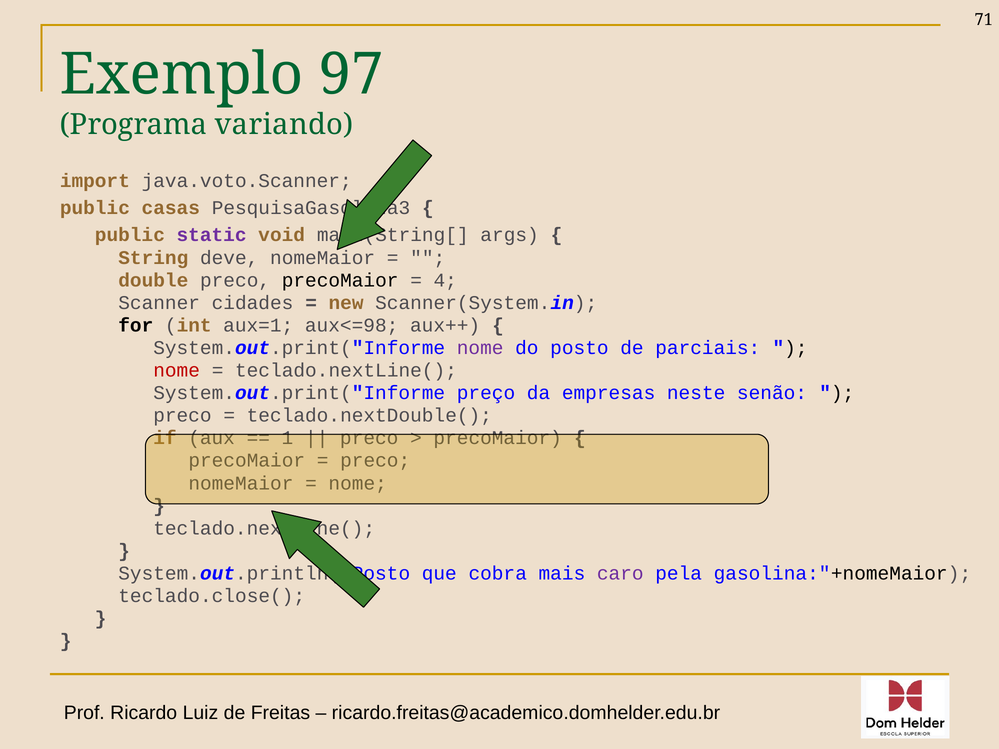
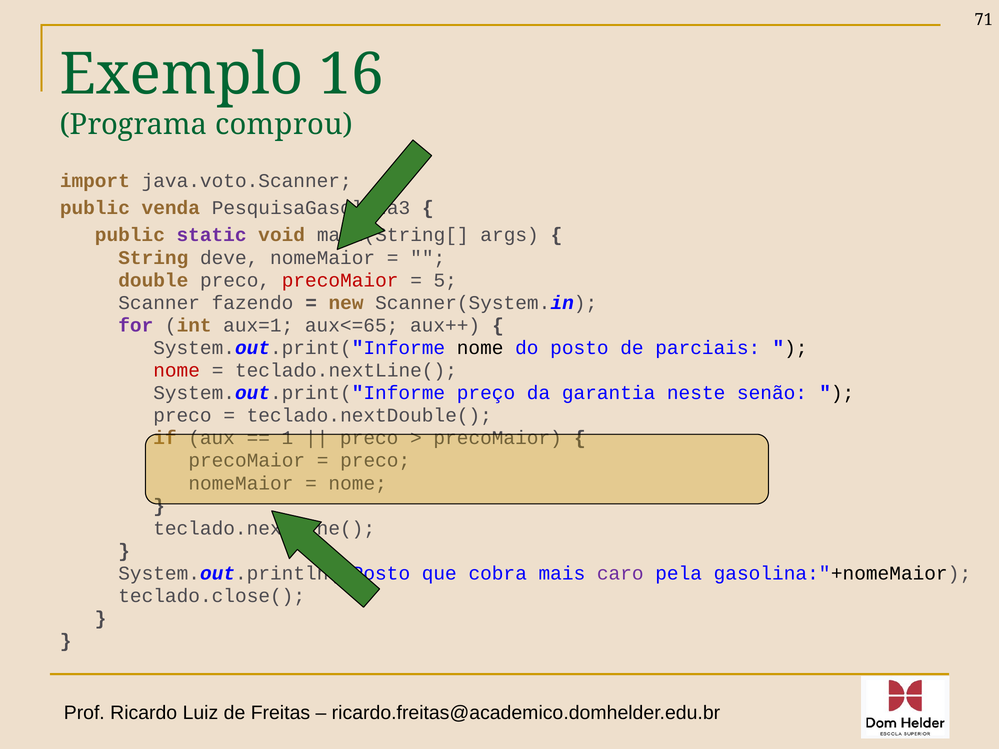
97: 97 -> 16 (351, 74)
variando: variando -> comprou (284, 125)
casas: casas -> venda (171, 208)
precoMaior colour: black -> red (340, 280)
4: 4 -> 5 (445, 280)
cidades: cidades -> fazendo (252, 303)
for colour: black -> purple (136, 326)
aux<=98: aux<=98 -> aux<=65 (352, 326)
nome colour: purple -> black (480, 348)
empresas: empresas -> garantia (609, 393)
